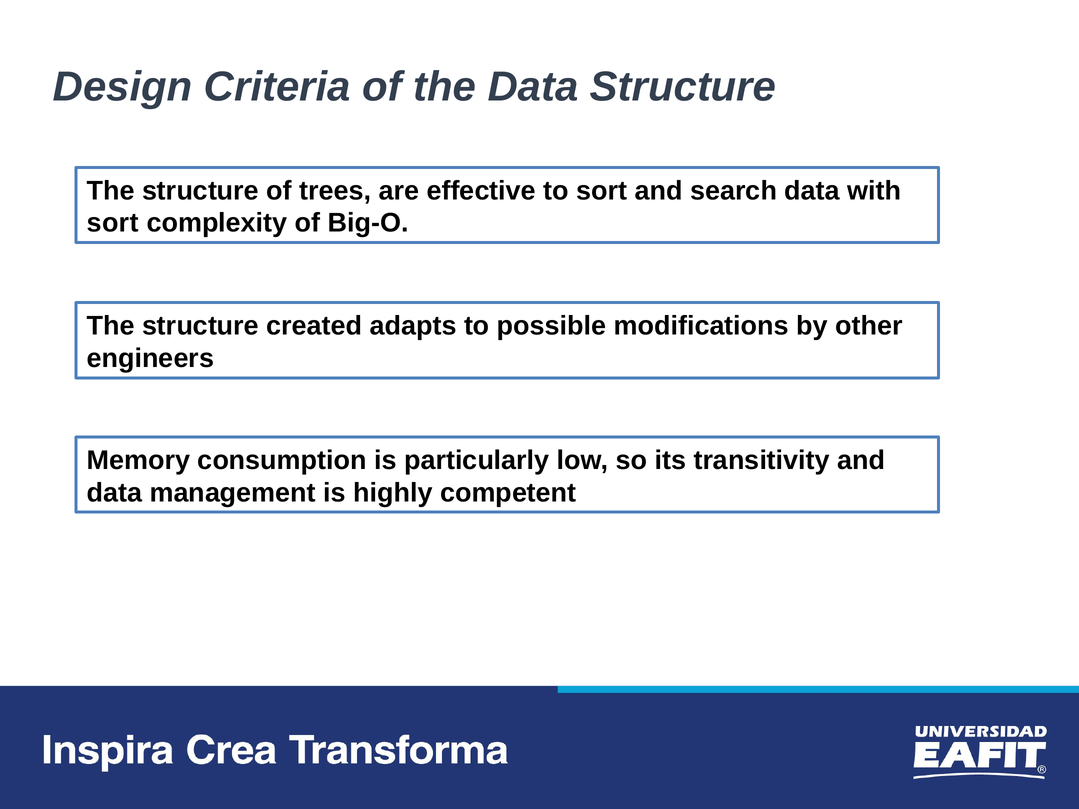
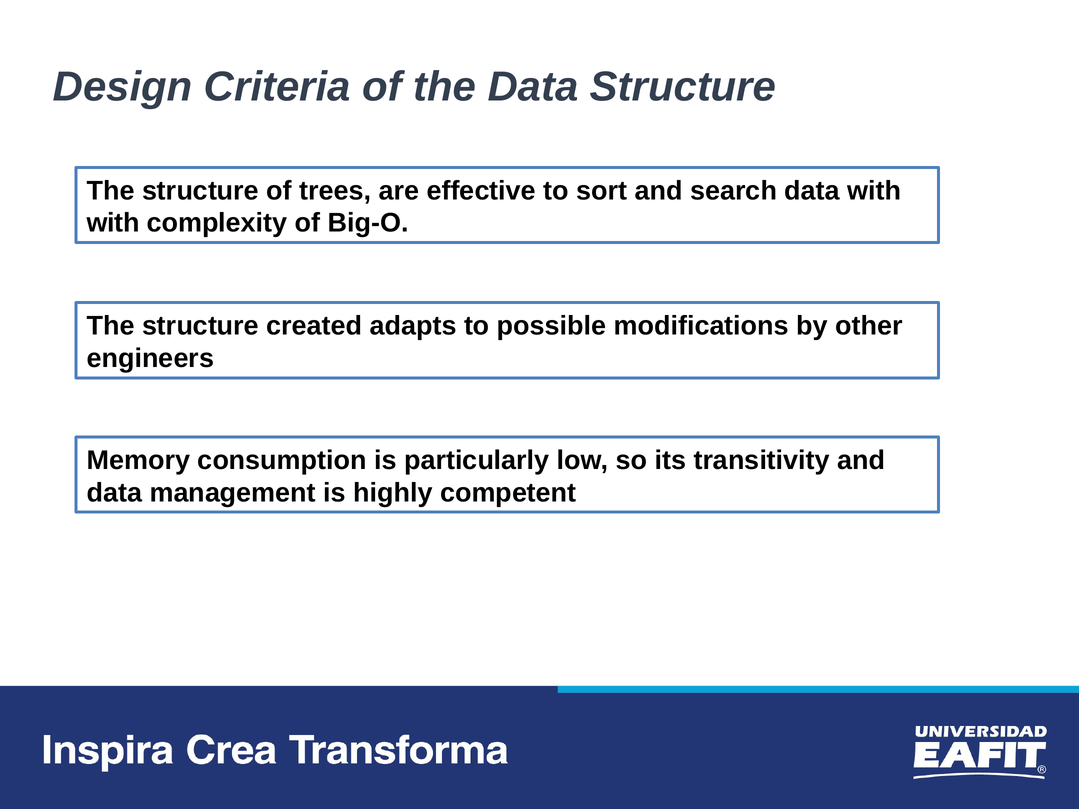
sort: sort -> with (113, 223)
